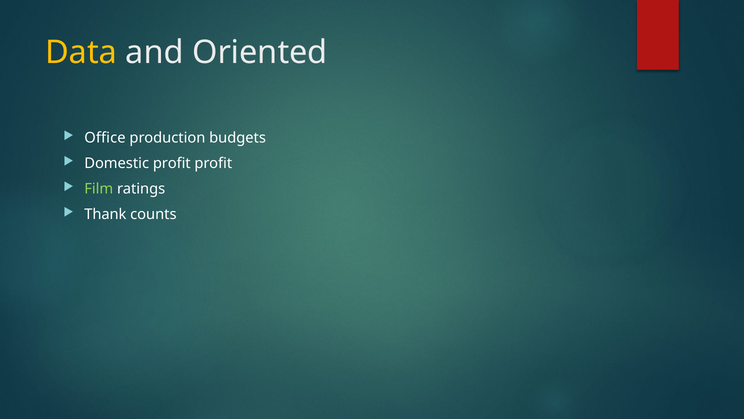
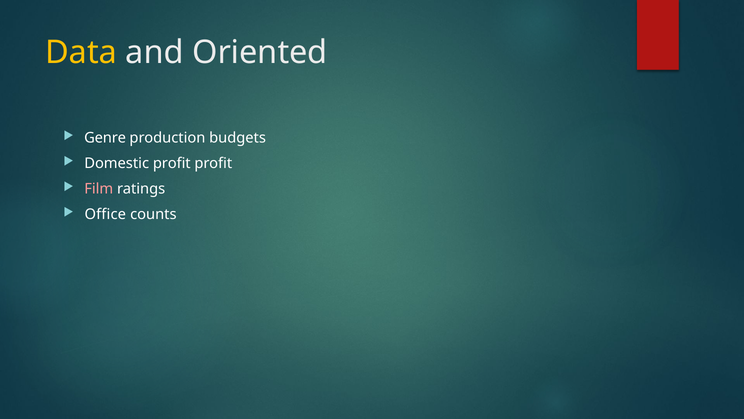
Office: Office -> Genre (105, 138)
Film colour: light green -> pink (99, 189)
Thank: Thank -> Office (105, 214)
